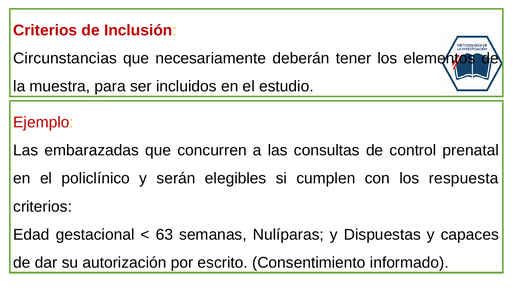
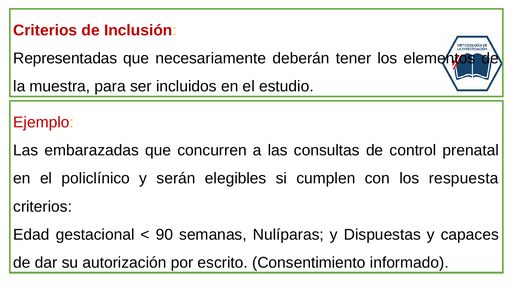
Circunstancias: Circunstancias -> Representadas (65, 58)
63: 63 -> 90 (164, 234)
